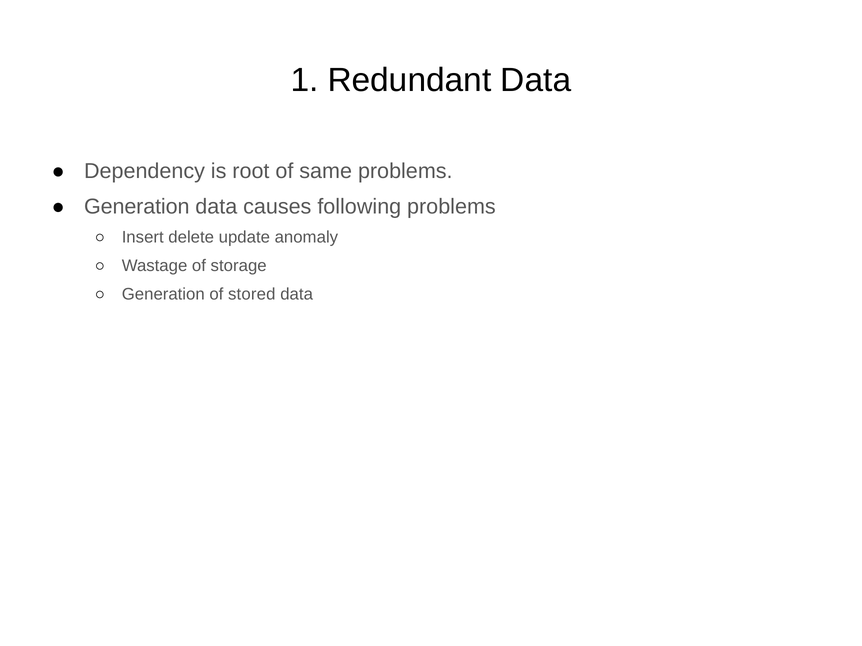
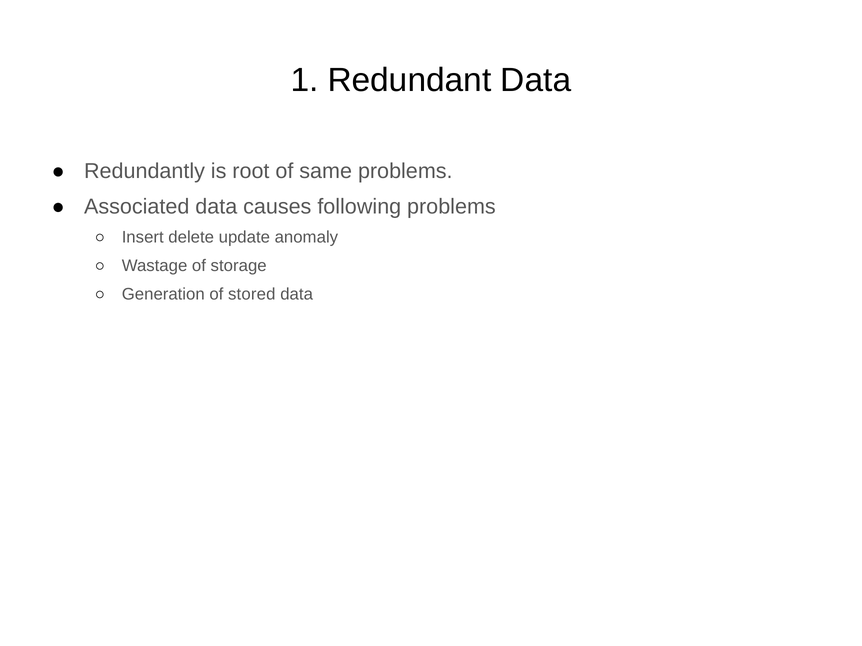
Dependency: Dependency -> Redundantly (145, 171)
Generation: Generation -> Associated (137, 207)
